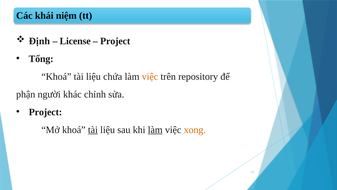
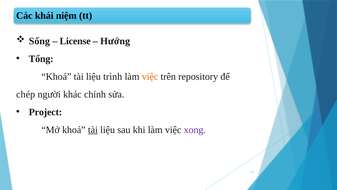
Định: Định -> Sống (39, 41)
Project: Project -> Hướng (115, 41)
chứa: chứa -> trình (113, 76)
phận: phận -> chép (26, 94)
làm underline: present -> none (155, 129)
xong colour: orange -> purple (195, 129)
